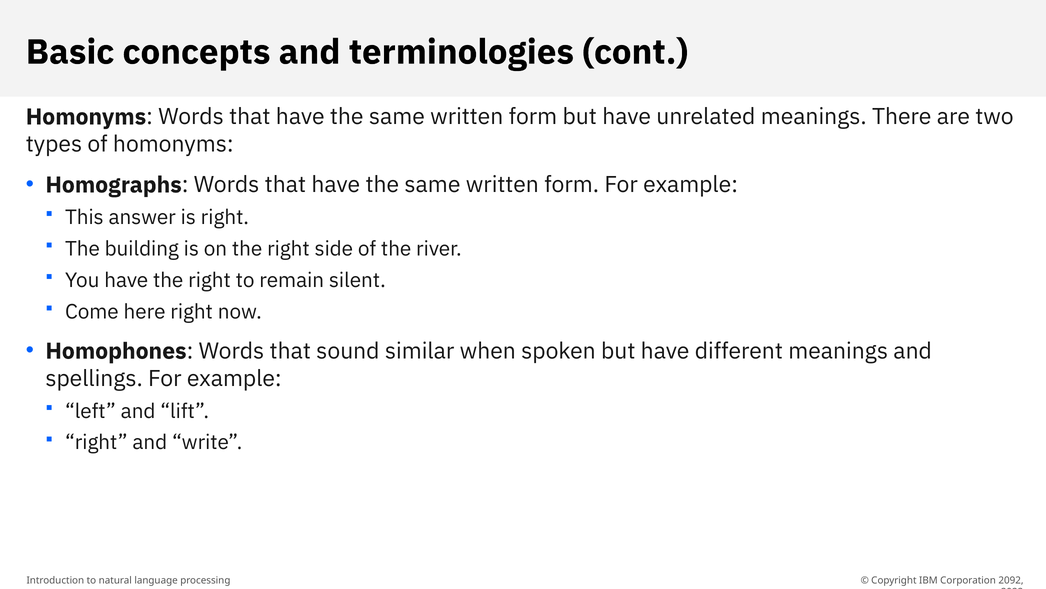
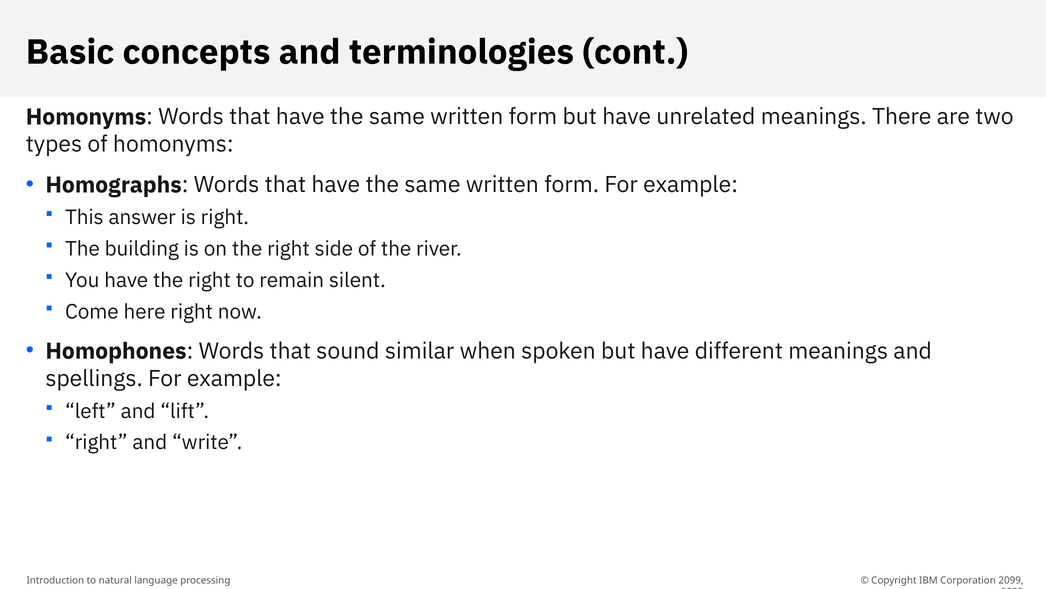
2092: 2092 -> 2099 (1011, 580)
